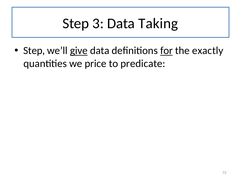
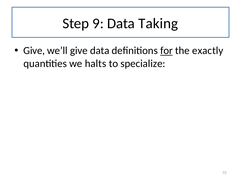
3: 3 -> 9 (98, 23)
Step: Step -> Give (34, 51)
give underline: present -> none (79, 51)
price: price -> halts (96, 63)
predicate: predicate -> specialize (143, 63)
